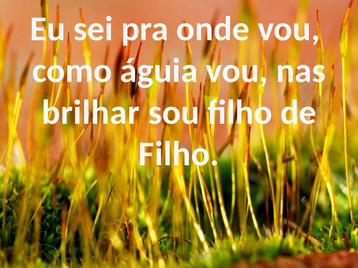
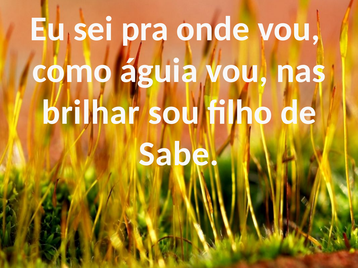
Filho: Filho -> Sabe (179, 154)
